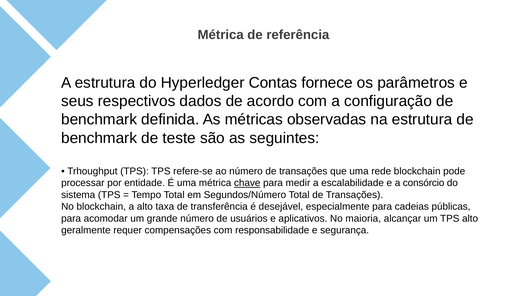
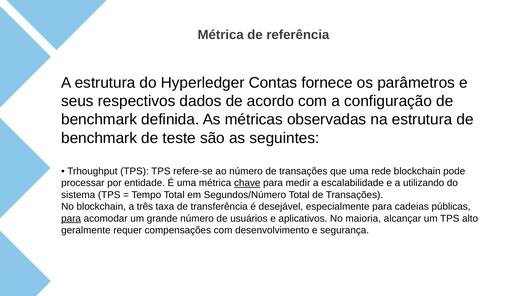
consórcio: consórcio -> utilizando (424, 183)
a alto: alto -> três (145, 207)
para underline: none -> present (71, 219)
responsabilidade: responsabilidade -> desenvolvimento (272, 231)
